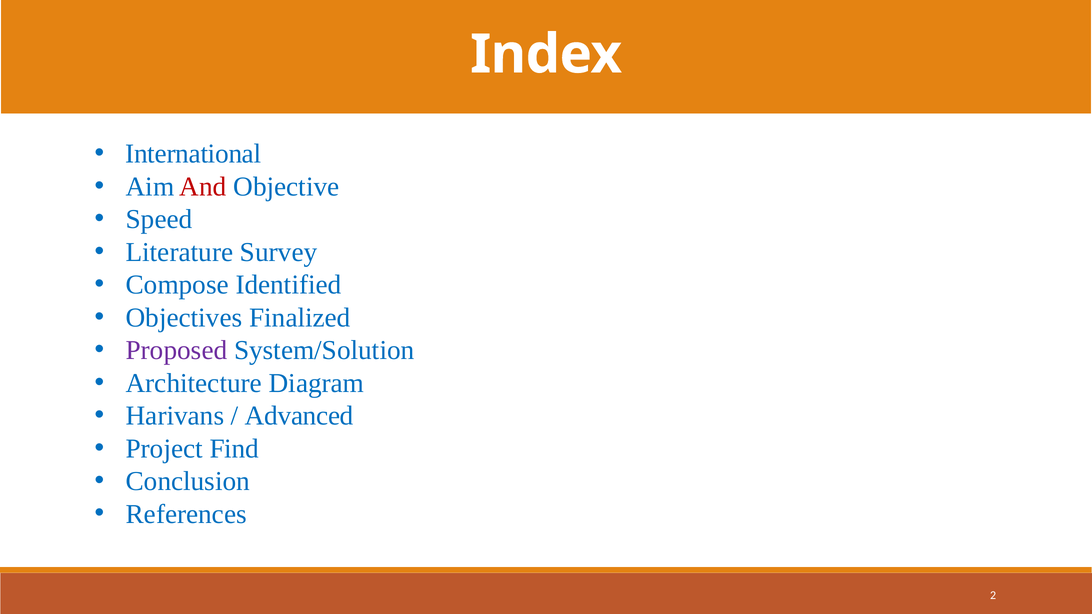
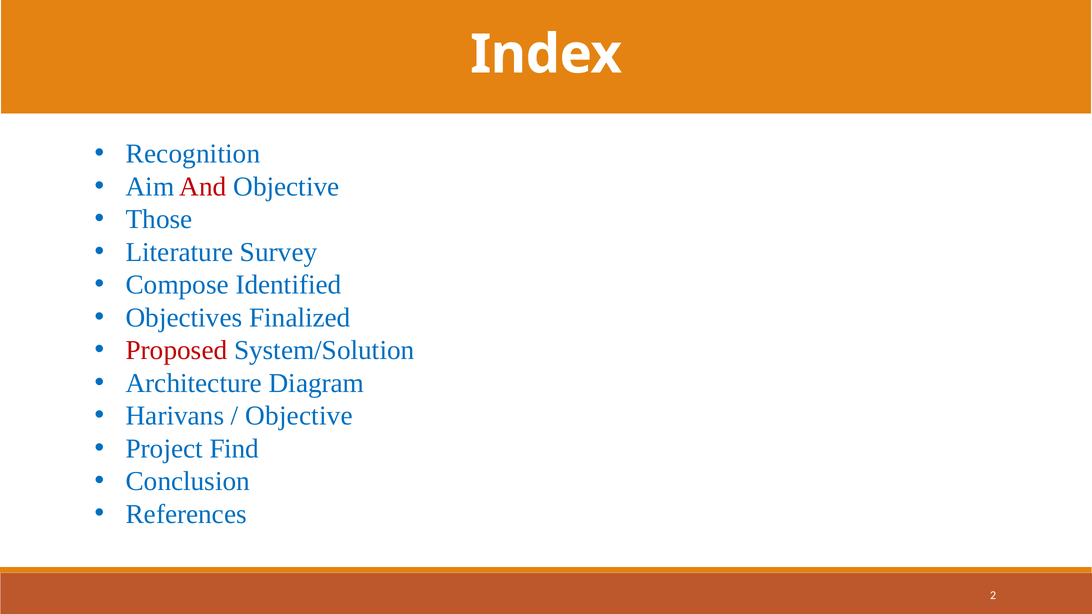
International: International -> Recognition (193, 154)
Speed: Speed -> Those (159, 219)
Proposed colour: purple -> red (176, 350)
Advanced: Advanced -> Objective (299, 416)
